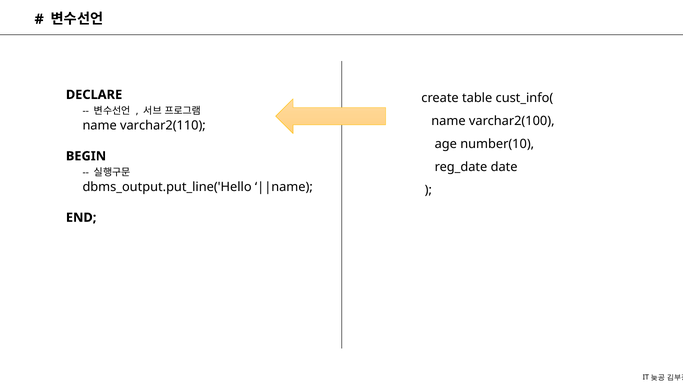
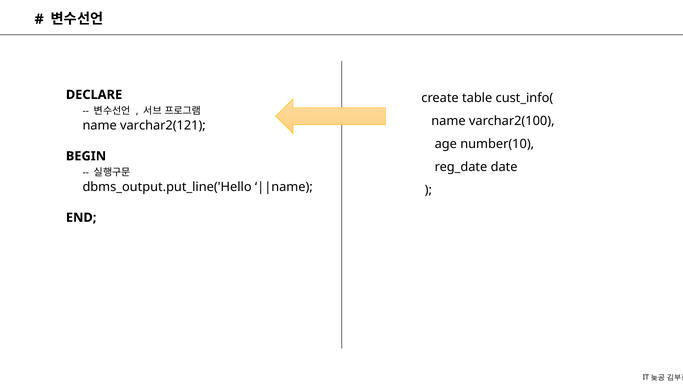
varchar2(110: varchar2(110 -> varchar2(121 (163, 125)
